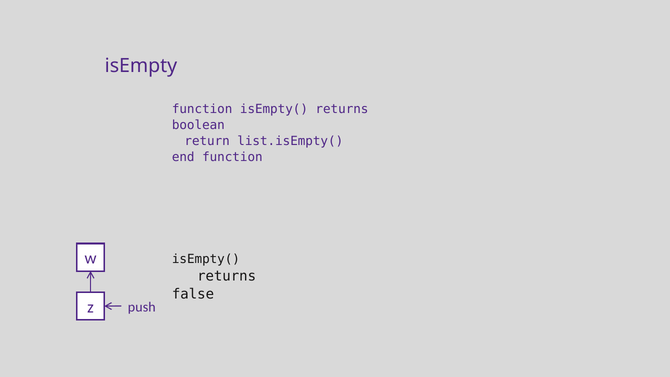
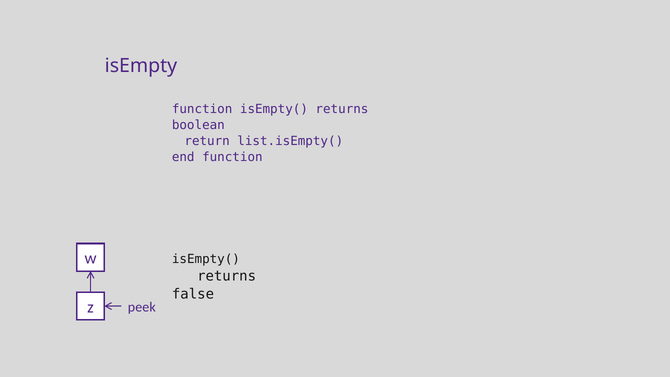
push: push -> peek (142, 307)
